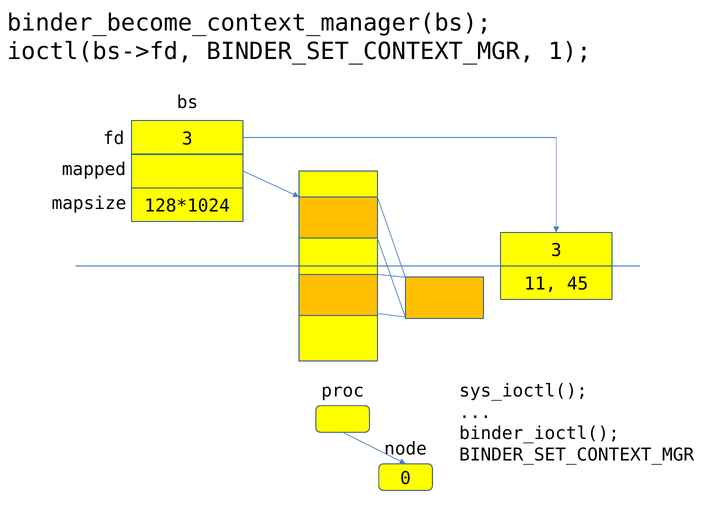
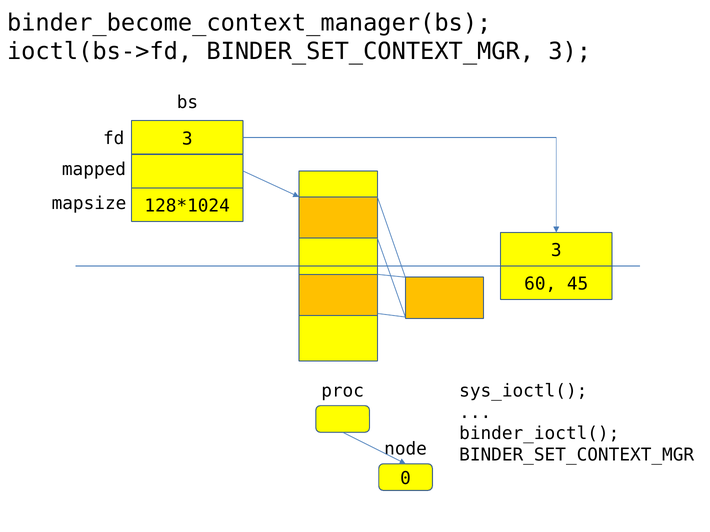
BINDER_SET_CONTEXT_MGR 1: 1 -> 3 (570, 52)
11: 11 -> 60 (540, 284)
